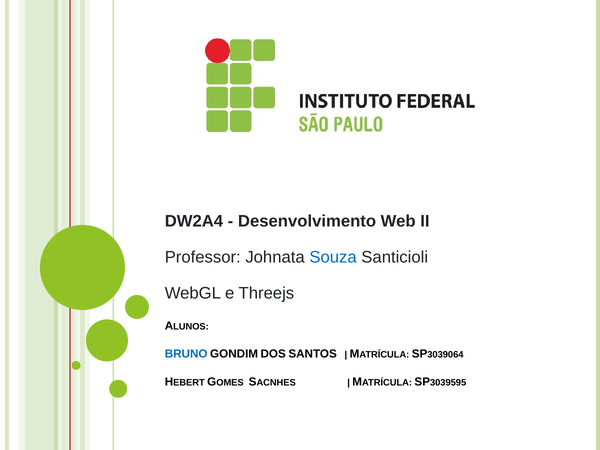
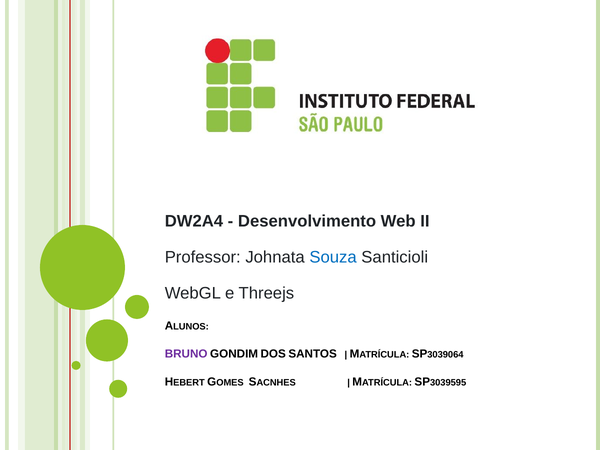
BRUNO colour: blue -> purple (186, 354)
